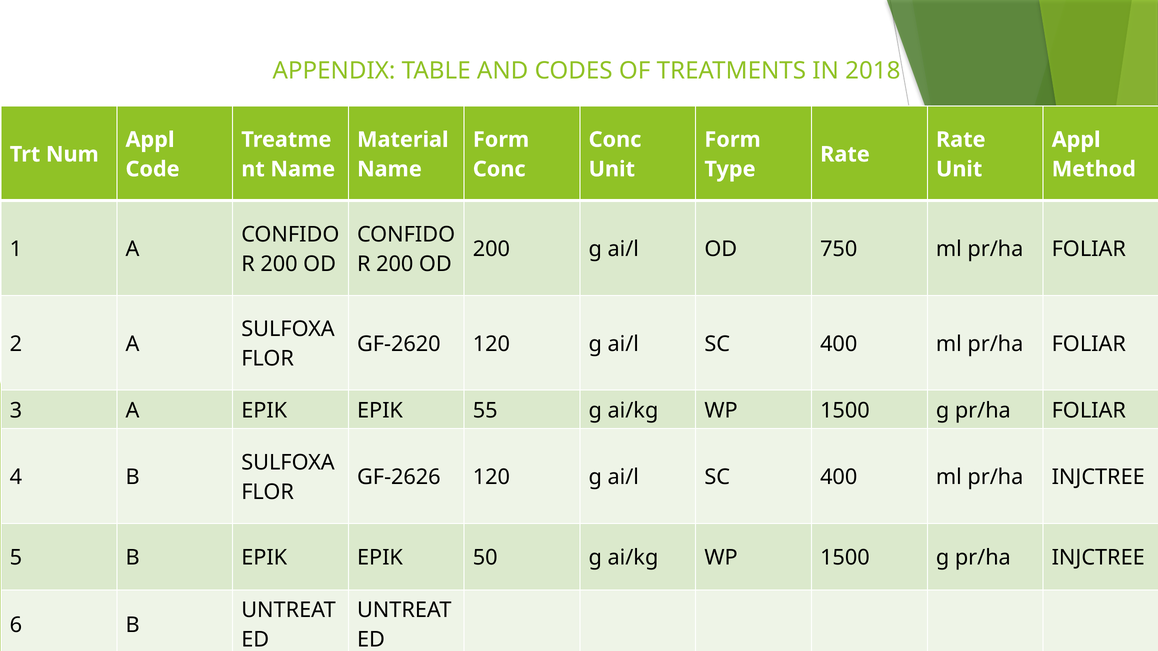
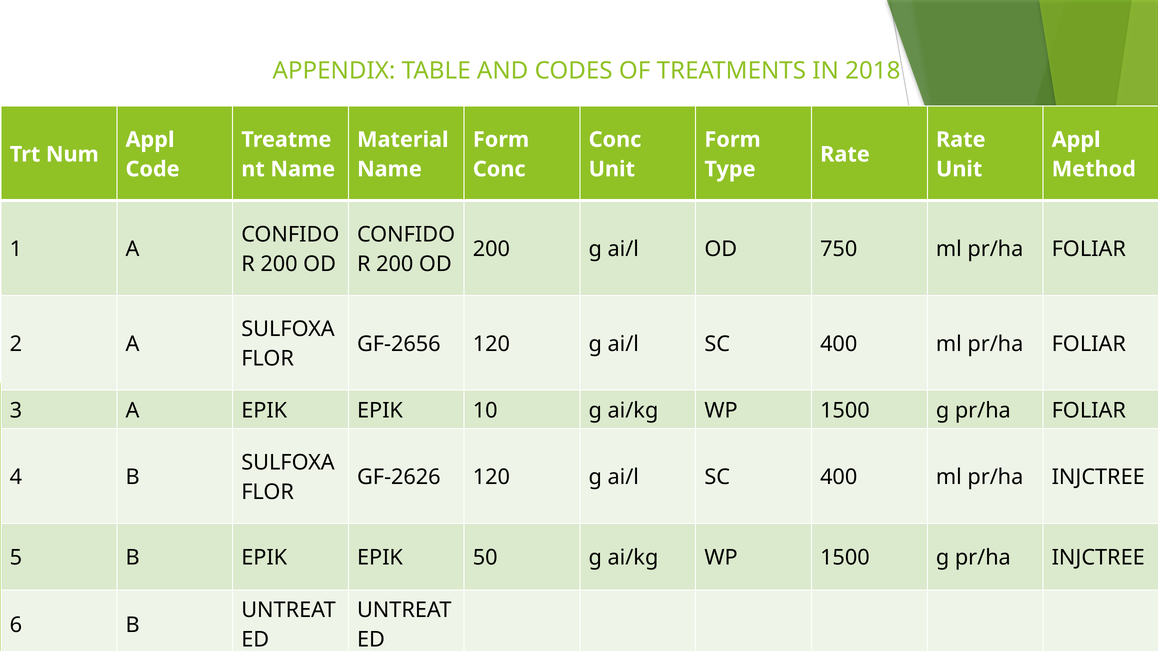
GF-2620: GF-2620 -> GF-2656 (399, 344)
55: 55 -> 10 (485, 411)
